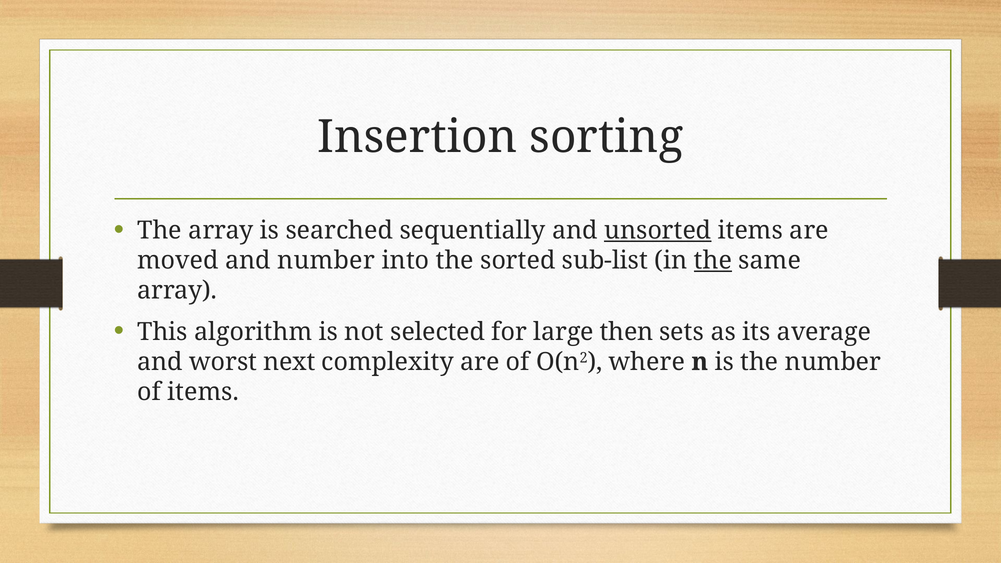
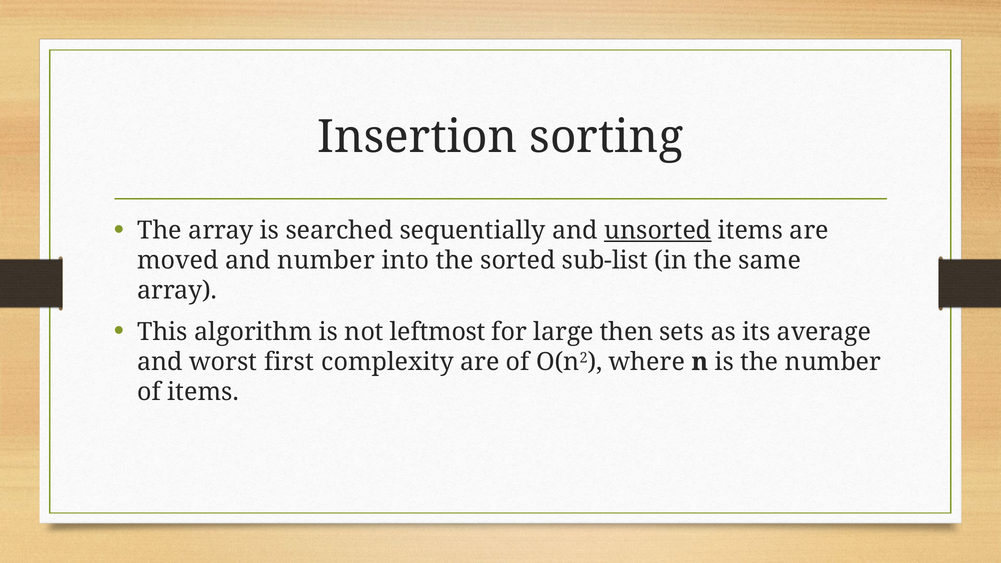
the underline: present -> none (713, 260)
selected: selected -> leftmost (438, 332)
next: next -> first (289, 362)
